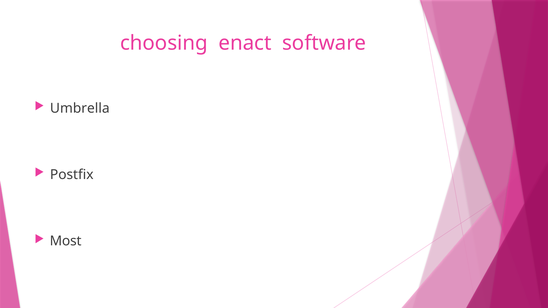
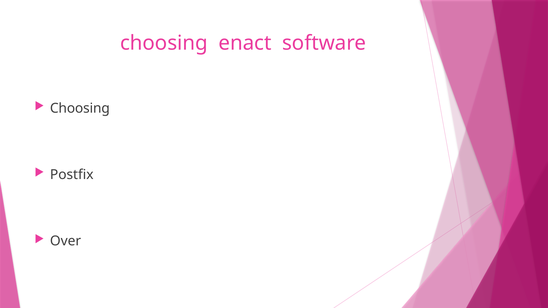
Umbrella: Umbrella -> Choosing (80, 108)
Most: Most -> Over (66, 241)
